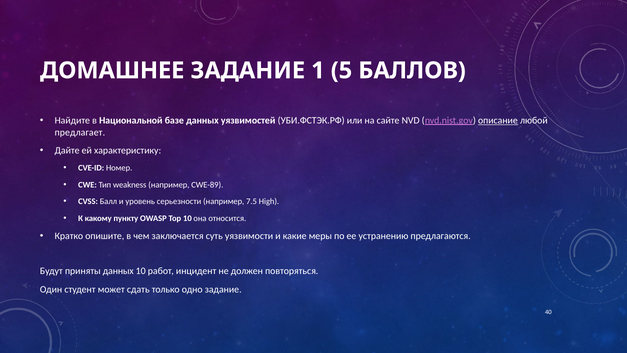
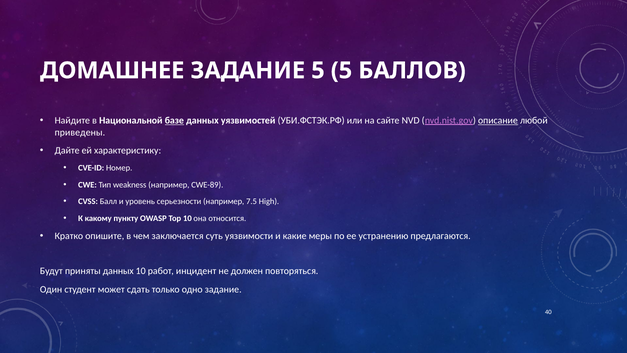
ЗАДАНИЕ 1: 1 -> 5 (318, 70)
базе underline: none -> present (174, 120)
предлагает: предлагает -> приведены (80, 132)
